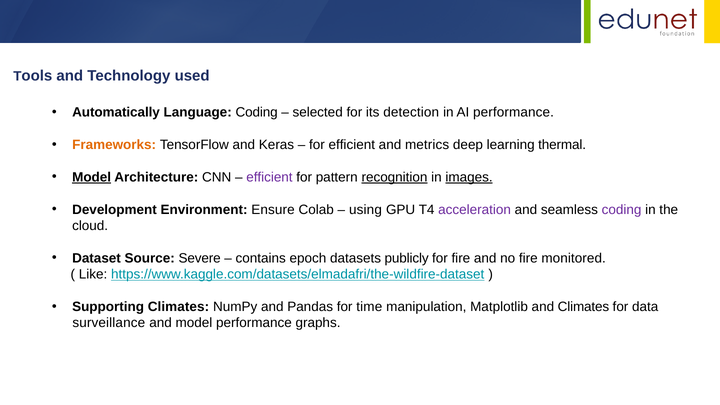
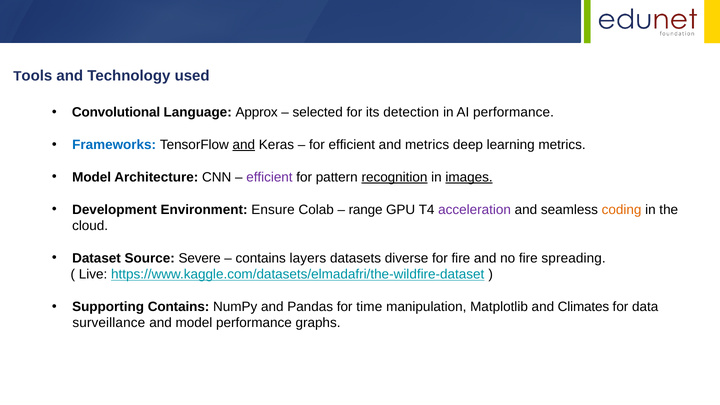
Automatically: Automatically -> Convolutional (116, 112)
Language Coding: Coding -> Approx (257, 112)
Frameworks colour: orange -> blue (114, 145)
and underline: none -> present (244, 145)
learning thermal: thermal -> metrics (562, 145)
Model underline: present -> none (92, 177)
using: using -> range (366, 210)
coding colour: purple -> orange (622, 210)
epoch: epoch -> layers (308, 258)
publicly: publicly -> diverse (407, 258)
monitored: monitored -> spreading (574, 258)
Like: Like -> Live (93, 274)
Supporting Climates: Climates -> Contains (179, 307)
